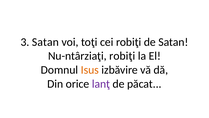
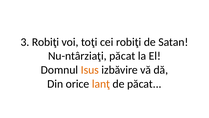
3 Satan: Satan -> Robiţi (46, 42)
Nu-ntârziaţi robiţi: robiţi -> păcat (122, 56)
lanţ colour: purple -> orange (101, 84)
